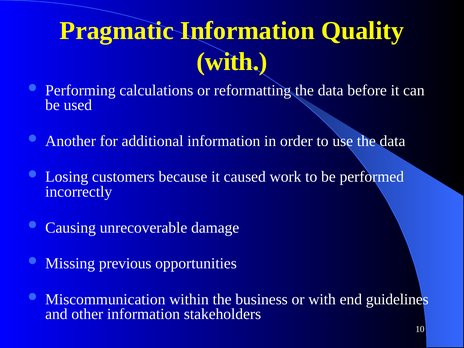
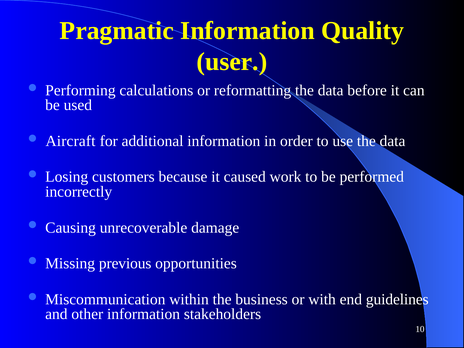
with: with -> user (232, 62)
Another: Another -> Aircraft (71, 141)
